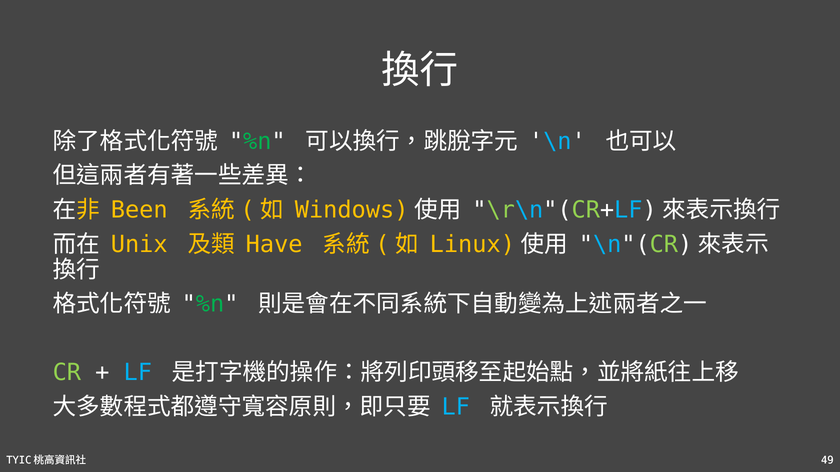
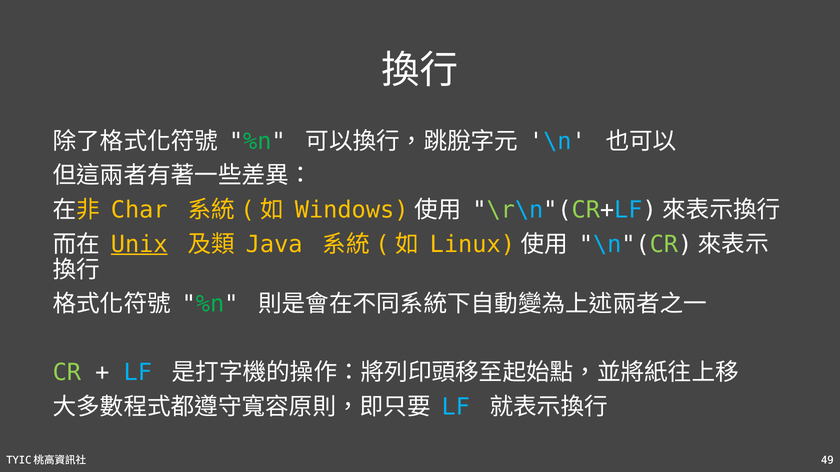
Been: Been -> Char (139, 210)
Unix underline: none -> present (139, 244)
Have: Have -> Java (274, 244)
